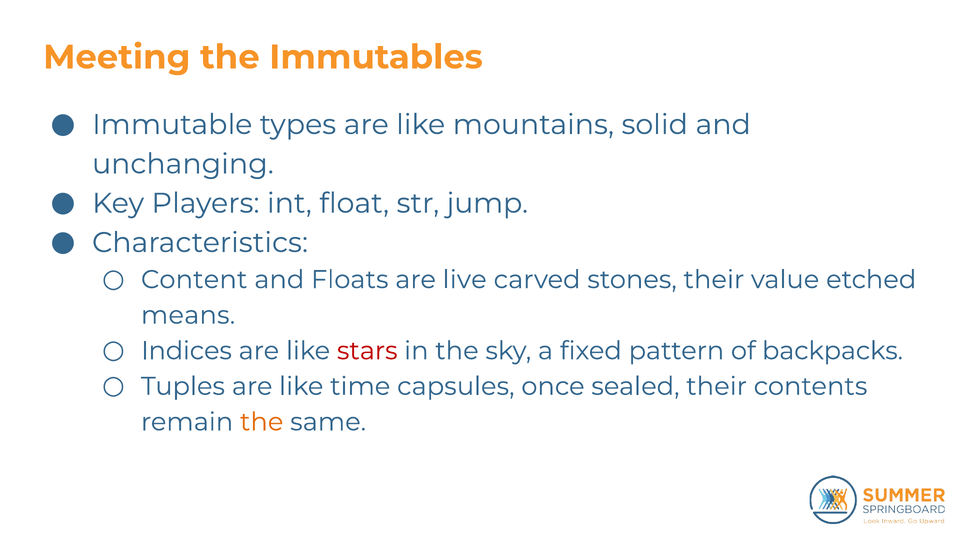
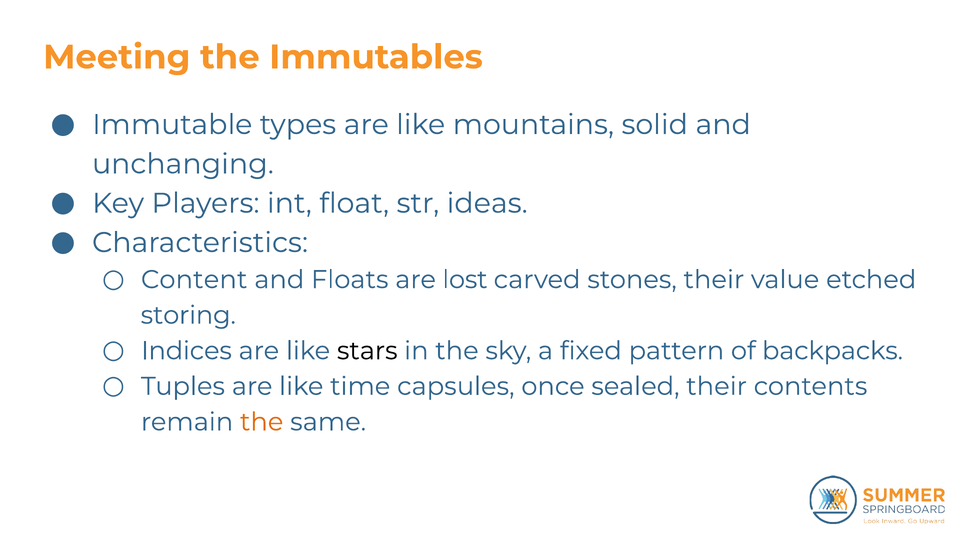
jump: jump -> ideas (487, 203)
live: live -> lost (465, 280)
means: means -> storing (188, 315)
stars colour: red -> black (367, 351)
